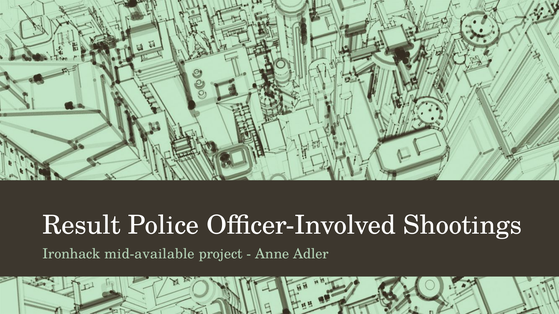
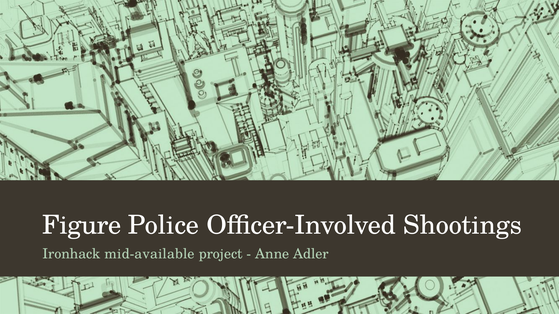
Result: Result -> Figure (82, 225)
